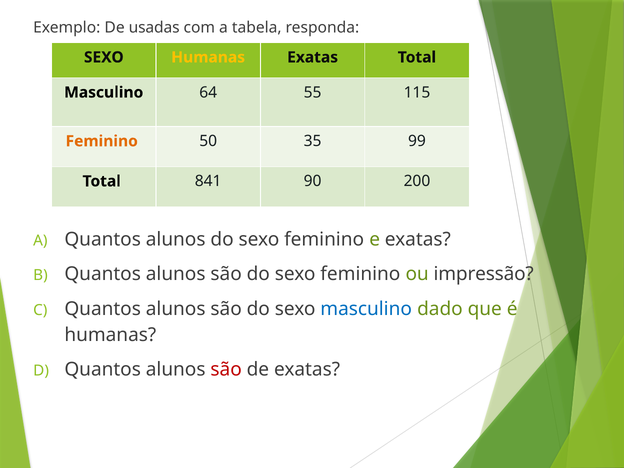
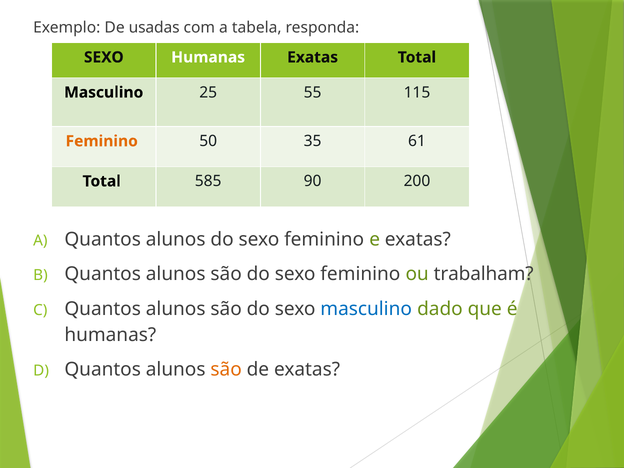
Humanas colour: yellow -> white (208, 57)
64: 64 -> 25 (208, 92)
99: 99 -> 61 (417, 141)
841: 841 -> 585 (208, 181)
impressão: impressão -> trabalham (484, 274)
são colour: red -> orange (226, 369)
